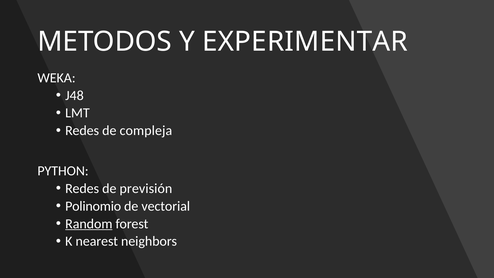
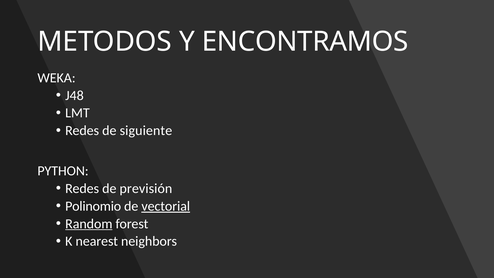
EXPERIMENTAR: EXPERIMENTAR -> ENCONTRAMOS (305, 41)
compleja: compleja -> siguiente (146, 131)
vectorial underline: none -> present (166, 206)
